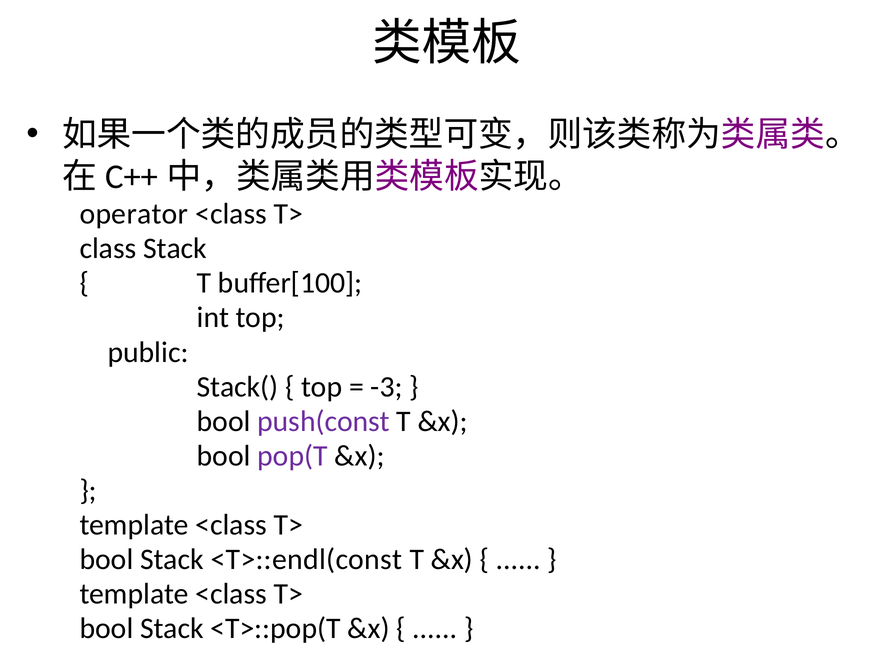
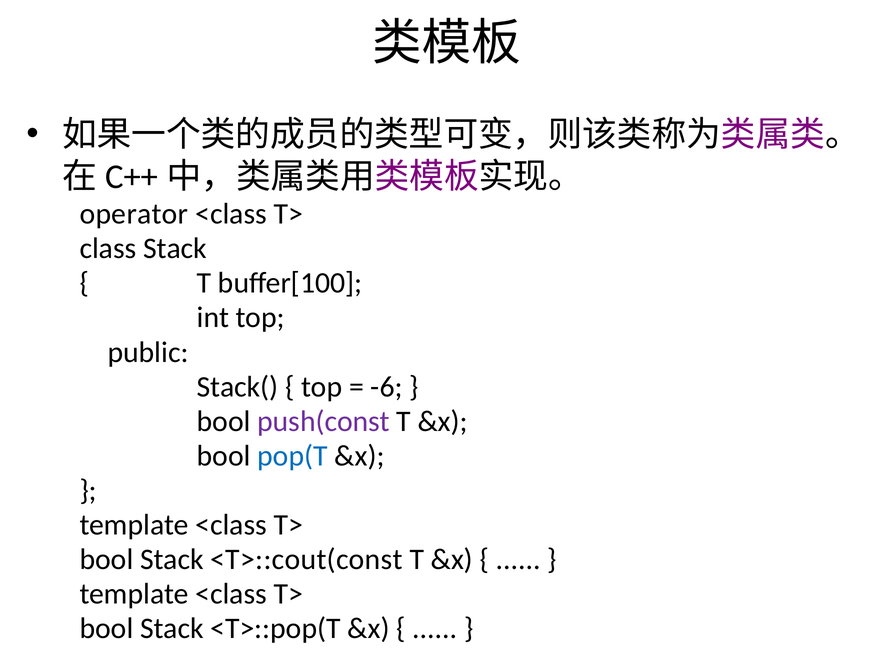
-3: -3 -> -6 (387, 387)
pop(T colour: purple -> blue (293, 456)
<T>::endl(const: <T>::endl(const -> <T>::cout(const (306, 559)
